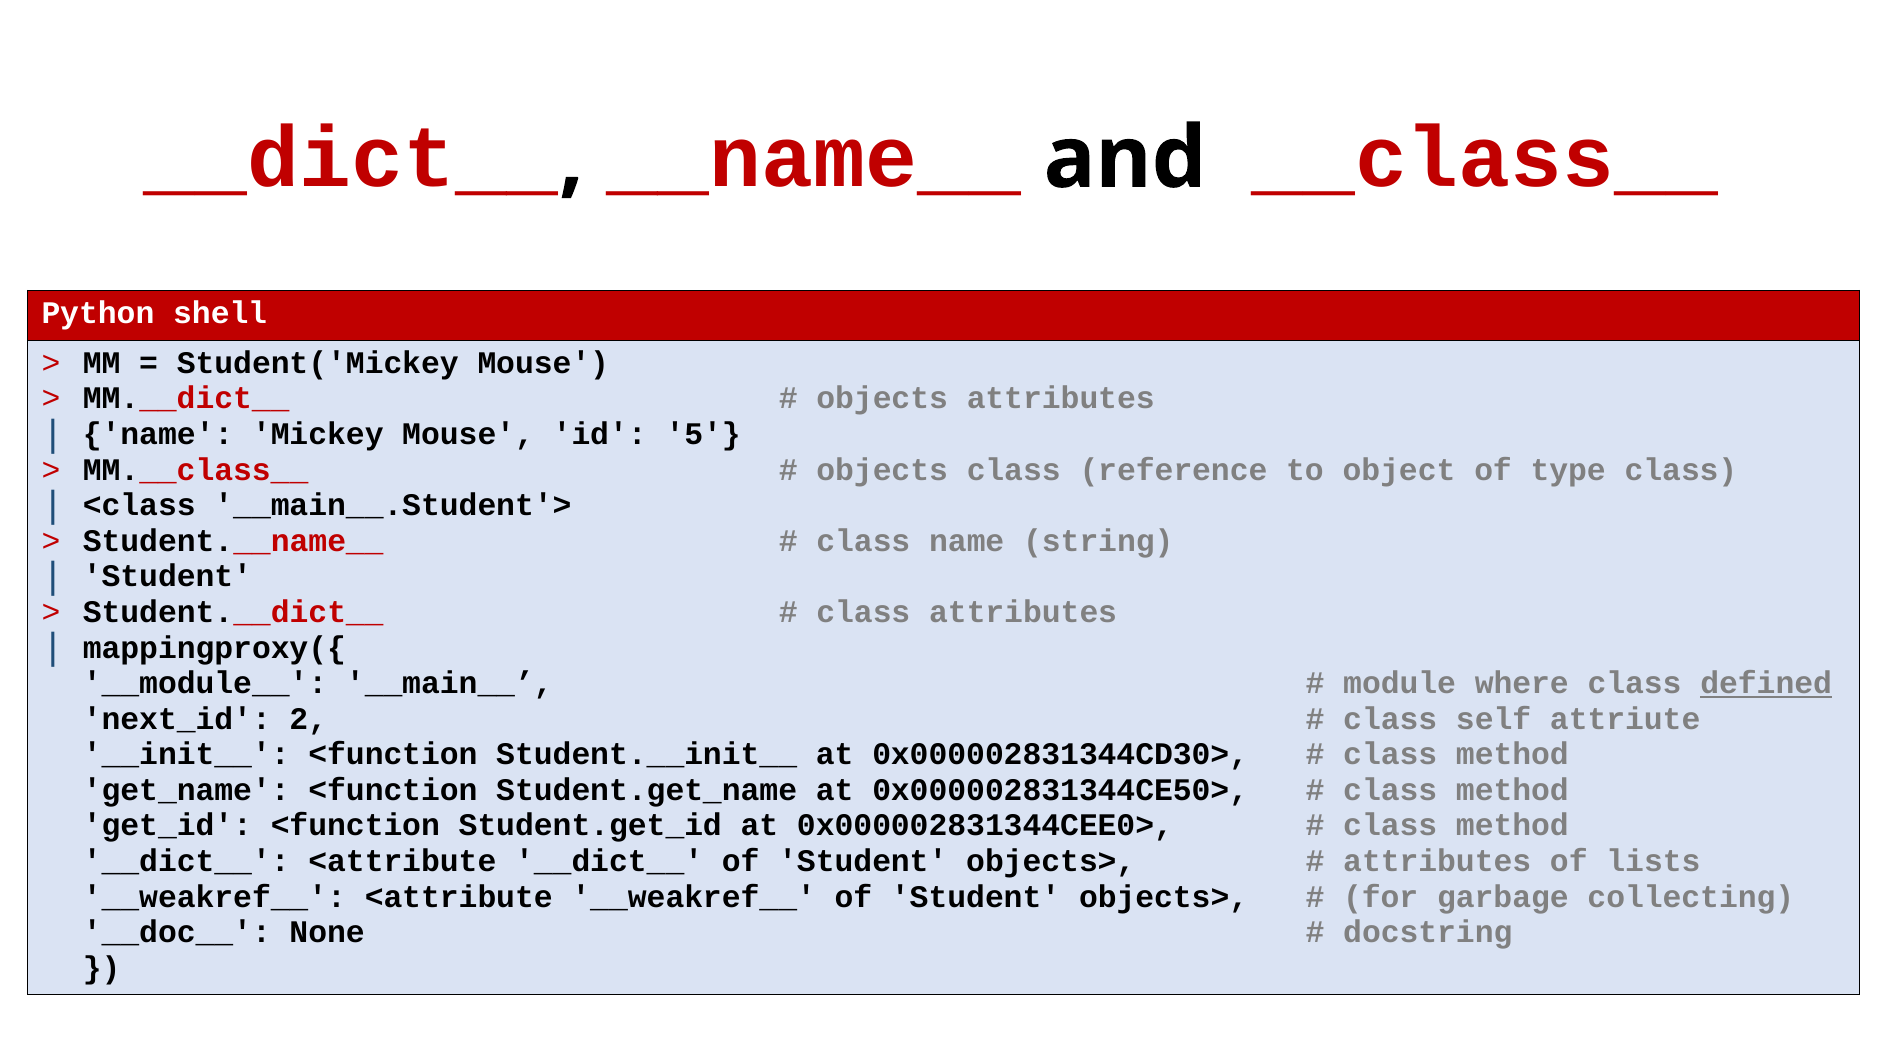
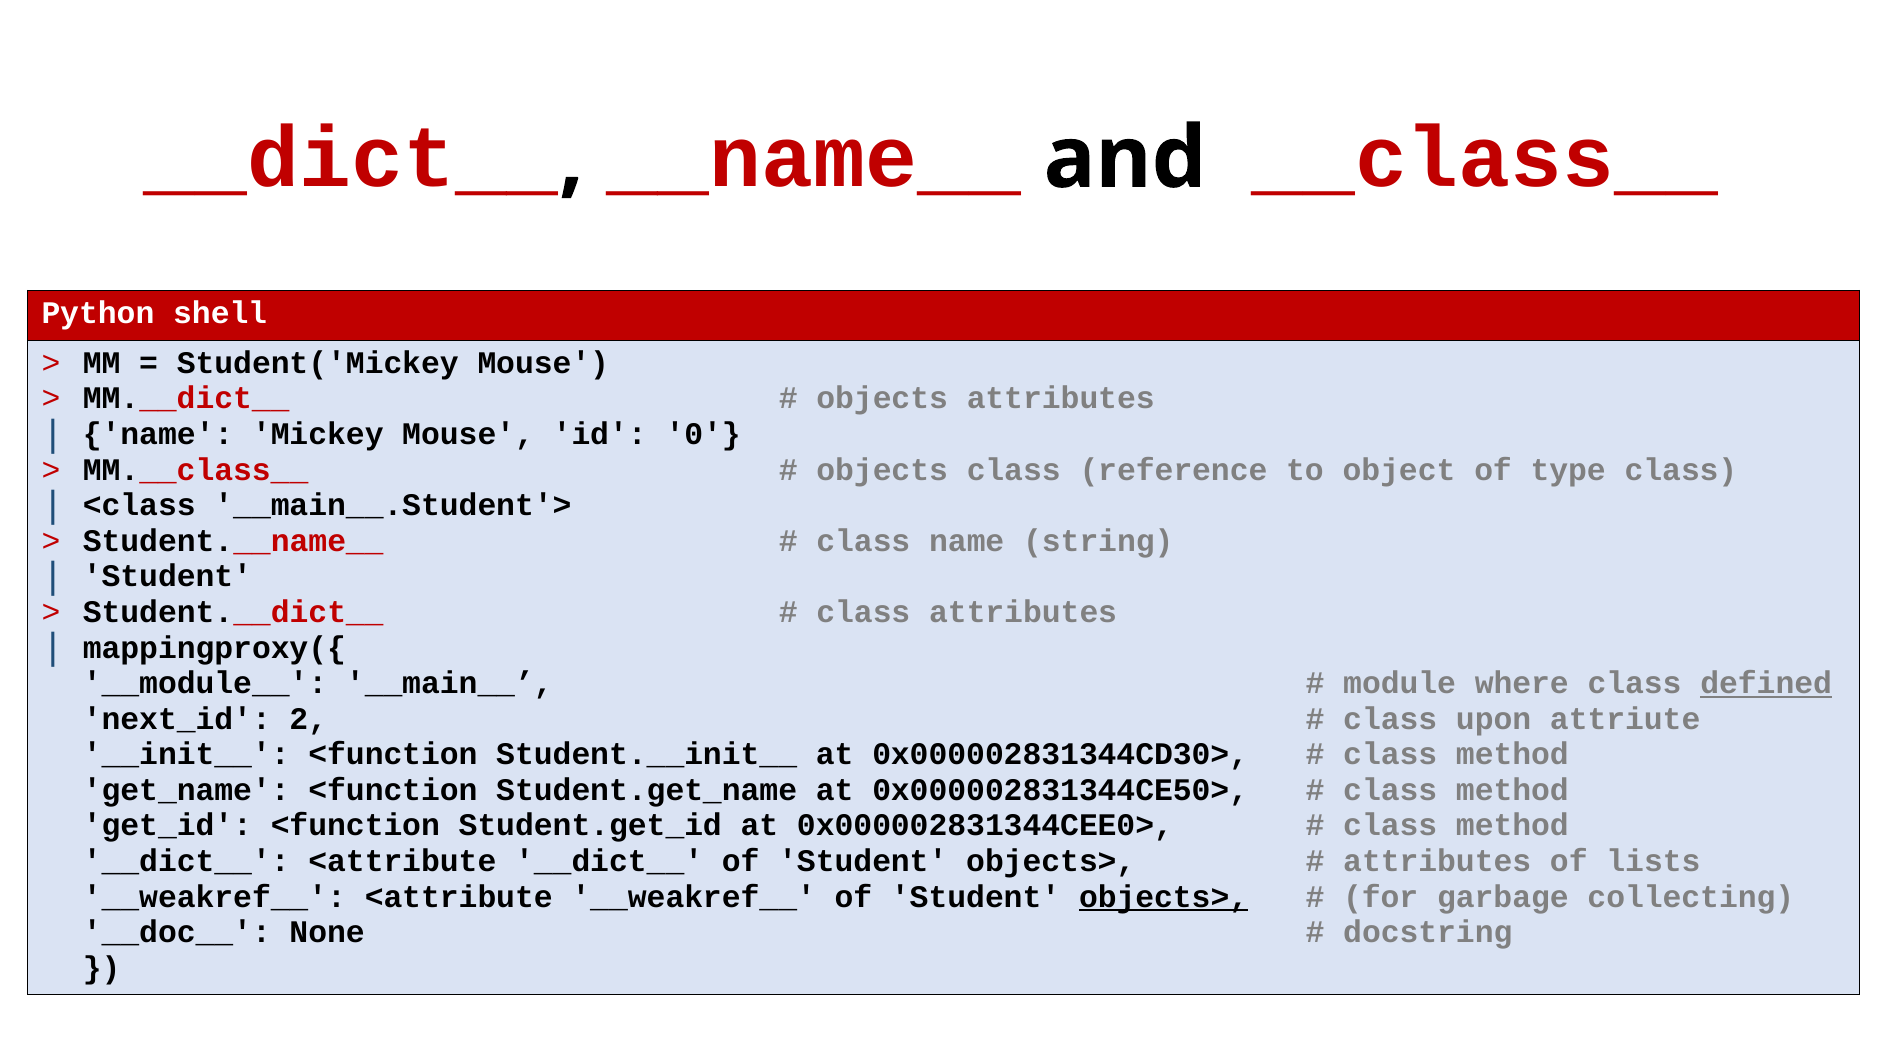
5: 5 -> 0 (703, 434)
self: self -> upon (1494, 719)
objects> underline: none -> present (1164, 897)
